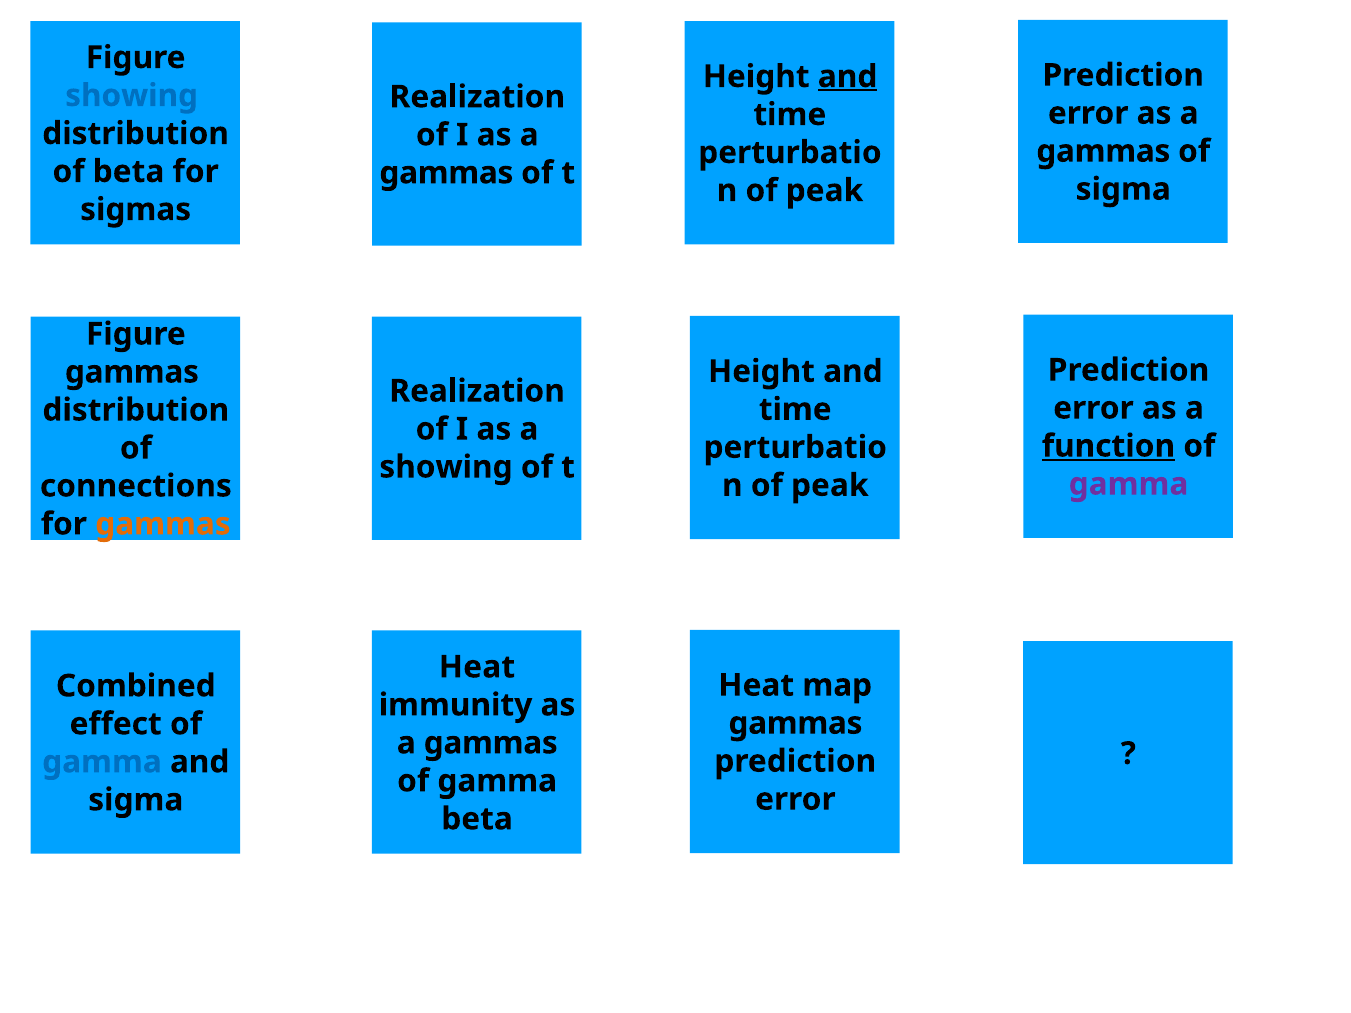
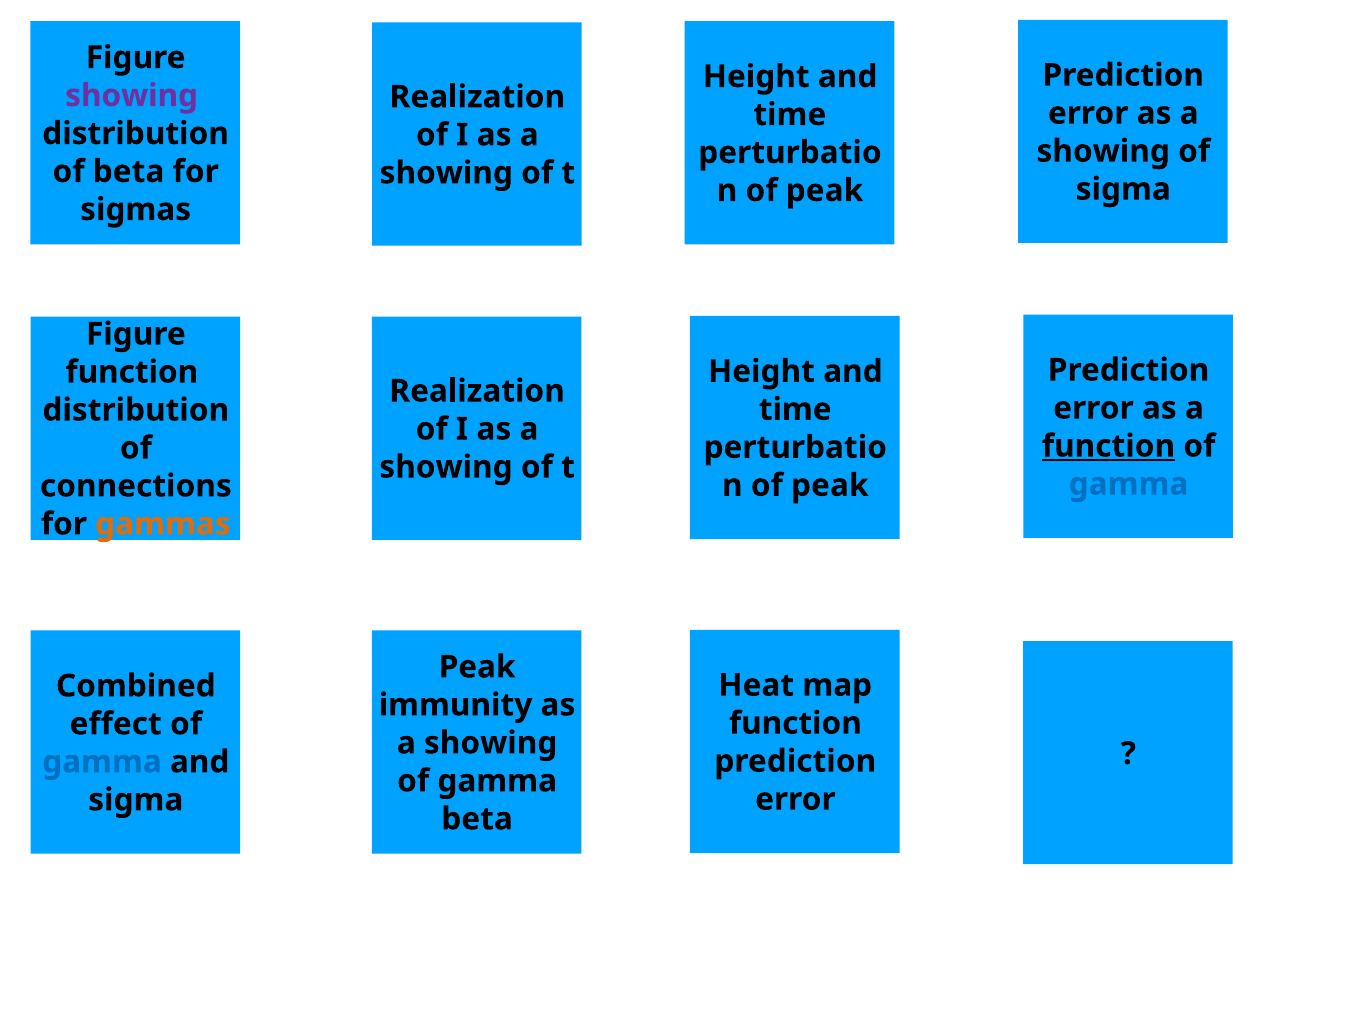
and underline: present -> none (848, 77)
showing colour: blue -> purple (132, 96)
gammas: gammas -> showing (1103, 151)
gammas: gammas -> showing (446, 173)
gammas: gammas -> function (132, 372)
gamma colour: purple -> blue (1129, 484)
Heat: Heat -> Peak (477, 667)
gammas: gammas -> function (795, 723)
gammas: gammas -> showing (491, 743)
